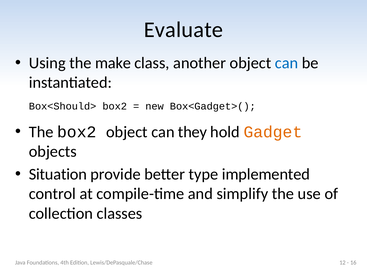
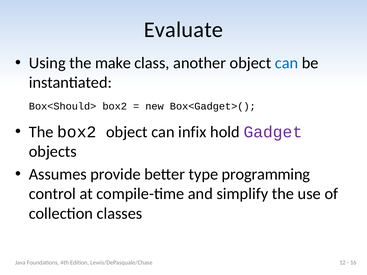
they: they -> infix (192, 132)
Gadget colour: orange -> purple (273, 132)
Situation: Situation -> Assumes (58, 174)
implemented: implemented -> programming (266, 174)
